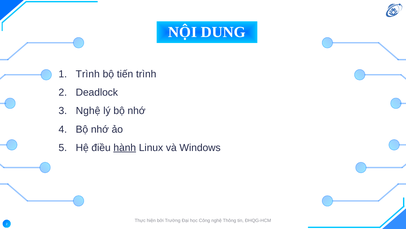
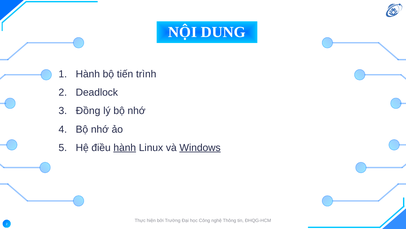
Trình: Trình -> Hành (88, 74)
Nghệ: Nghệ -> Đồng (88, 111)
Windows underline: none -> present (200, 147)
